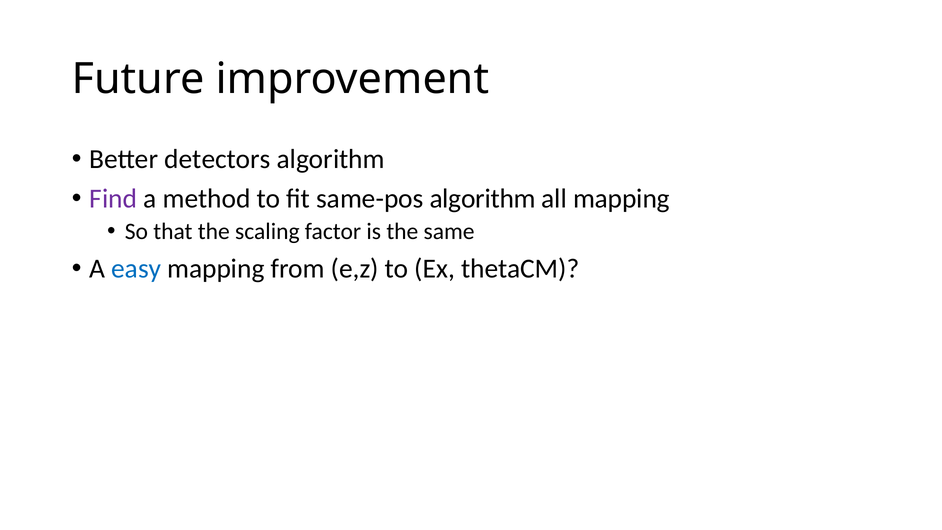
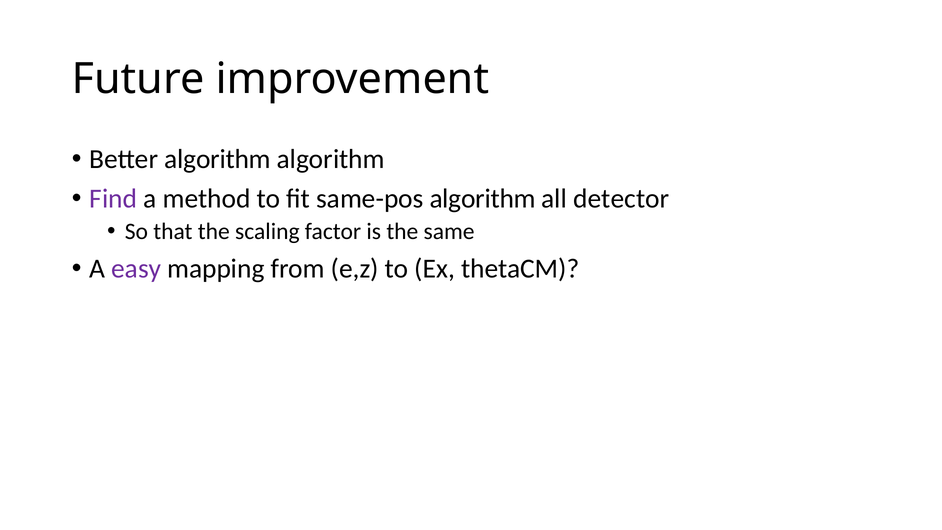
Better detectors: detectors -> algorithm (218, 159)
all mapping: mapping -> detector (621, 199)
easy colour: blue -> purple (136, 269)
